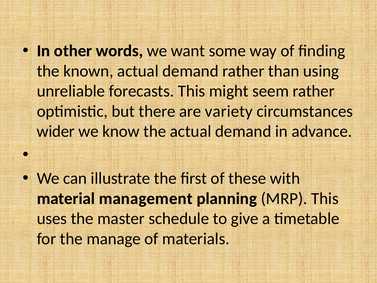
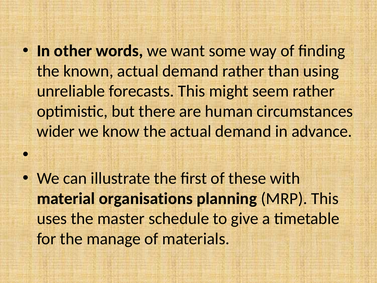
variety: variety -> human (229, 111)
management: management -> organisations (146, 198)
